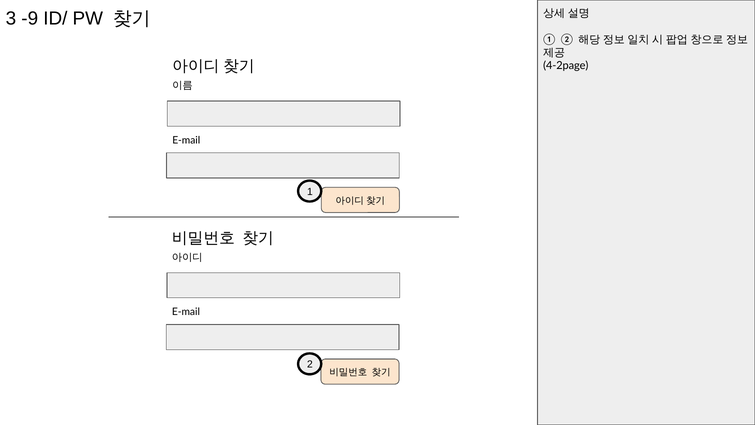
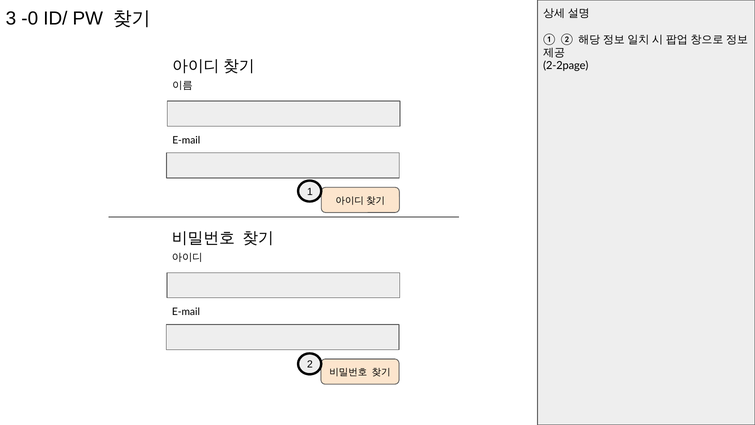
-9: -9 -> -0 (30, 18)
4-2page: 4-2page -> 2-2page (566, 66)
